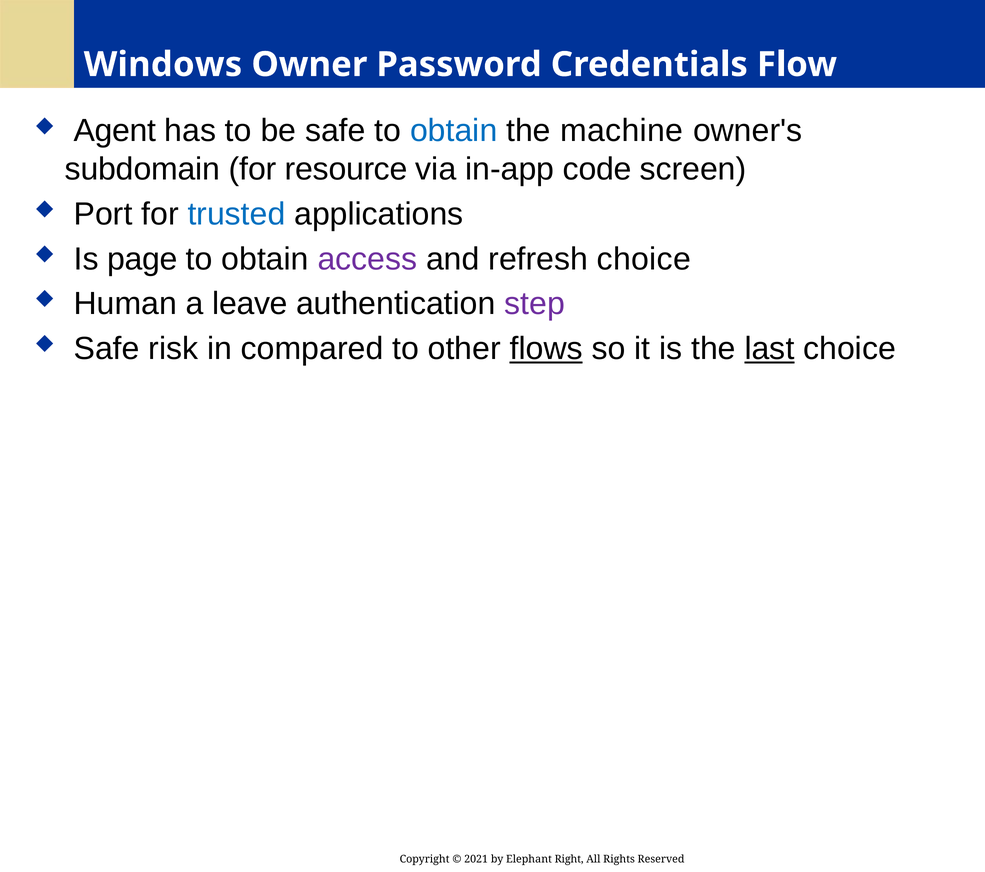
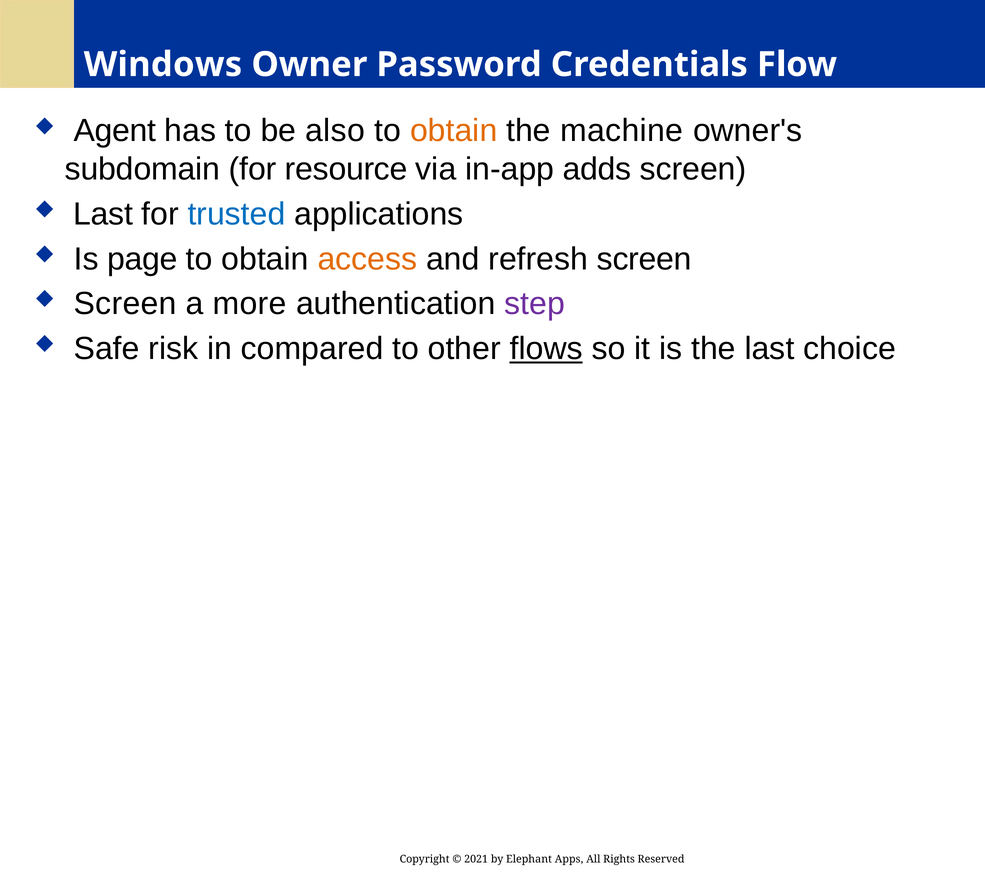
be safe: safe -> also (335, 131)
obtain colour: blue -> orange (454, 131)
code: code -> adds (597, 169)
Port: Port -> Last (103, 214)
access colour: purple -> orange (367, 259)
refresh choice: choice -> screen (644, 259)
Human: Human -> Screen (125, 304)
leave: leave -> more (250, 304)
last underline: present -> none (769, 349)
Right: Right -> Apps (569, 859)
